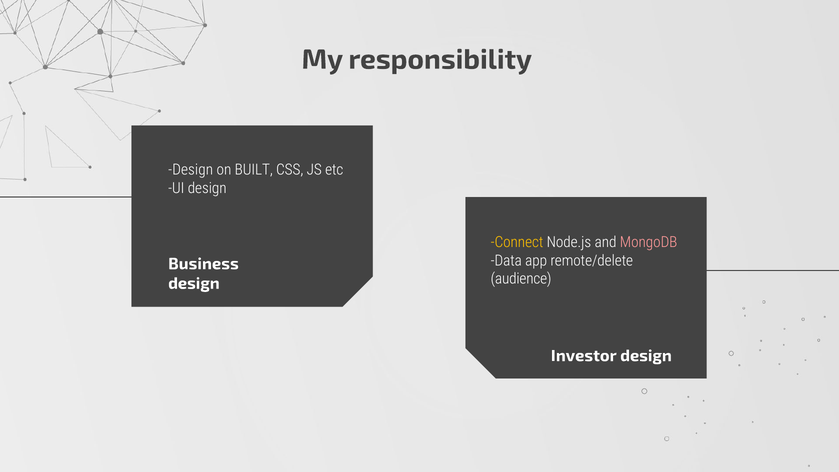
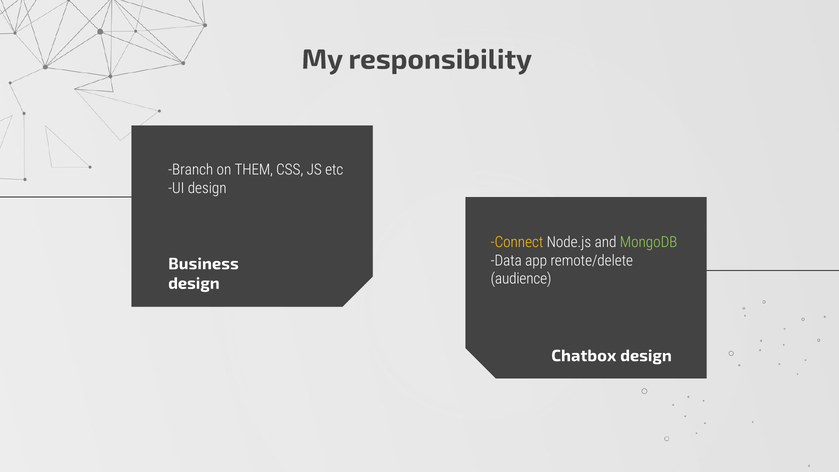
Design: Design -> Branch (191, 170)
BUILT: BUILT -> THEM (254, 170)
MongoDB colour: pink -> light green (649, 242)
Investor: Investor -> Chatbox (584, 356)
